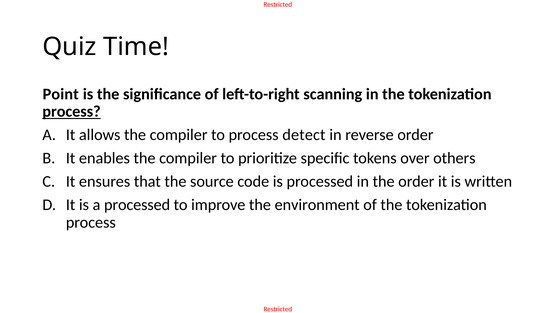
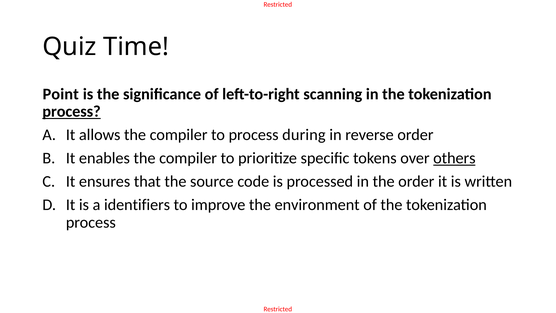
detect: detect -> during (304, 135)
others underline: none -> present (454, 158)
a processed: processed -> identifiers (137, 205)
